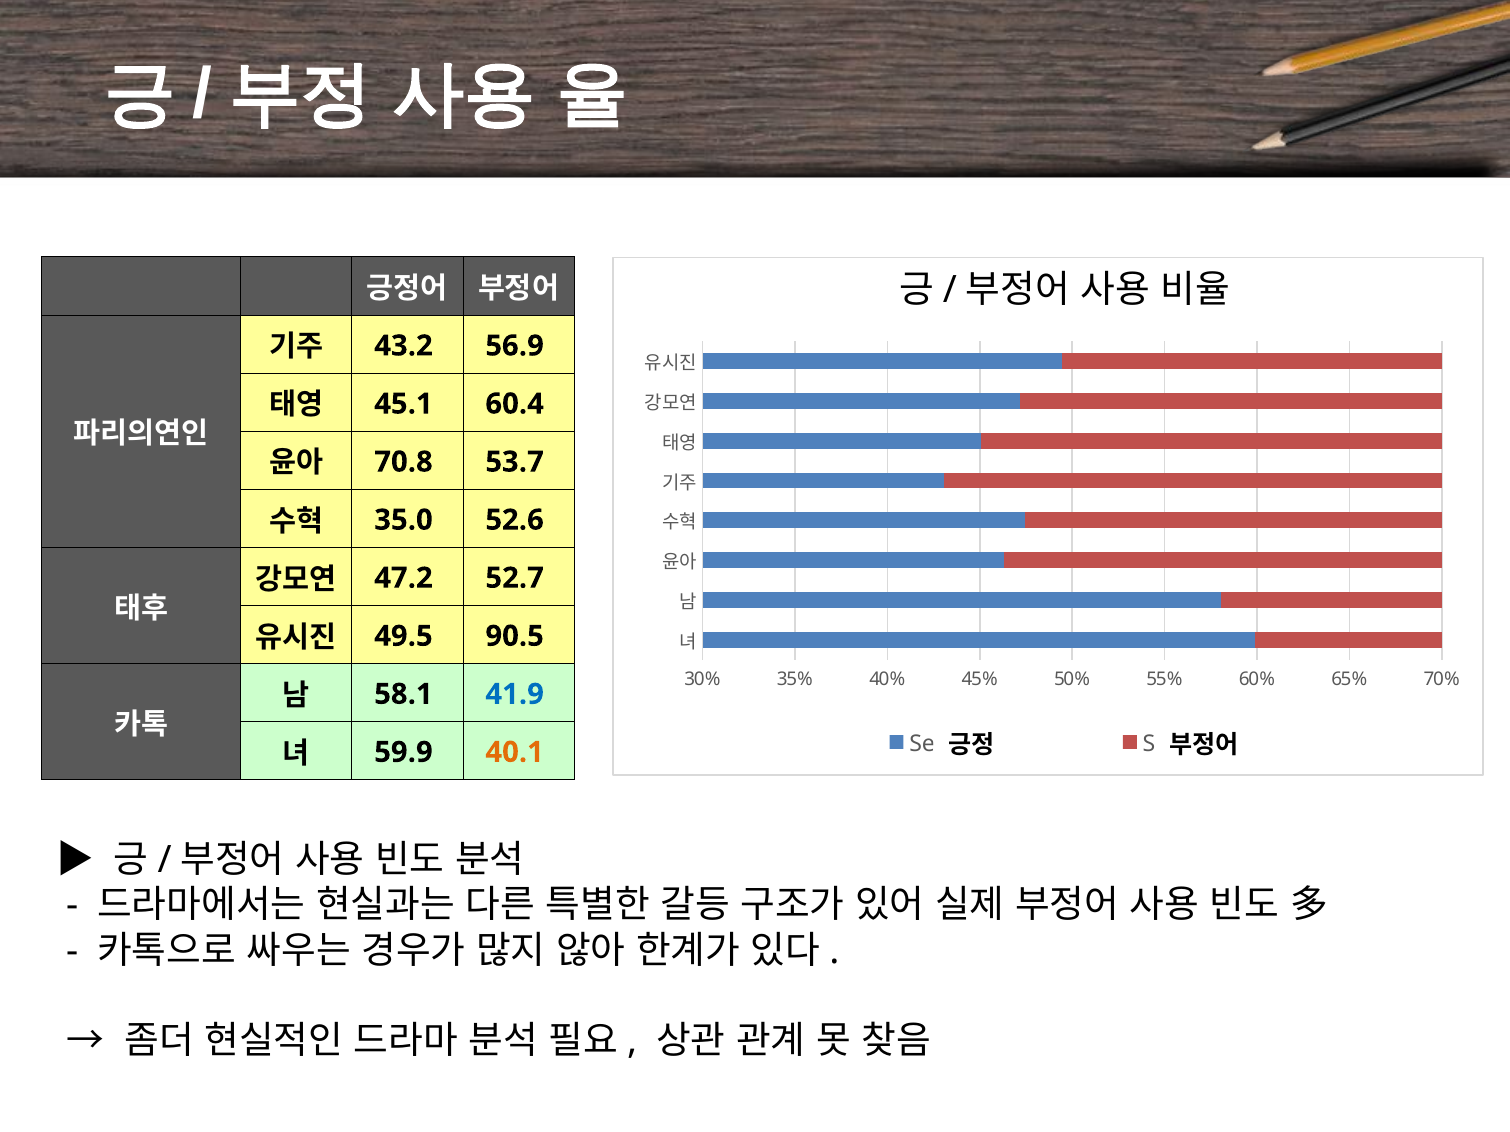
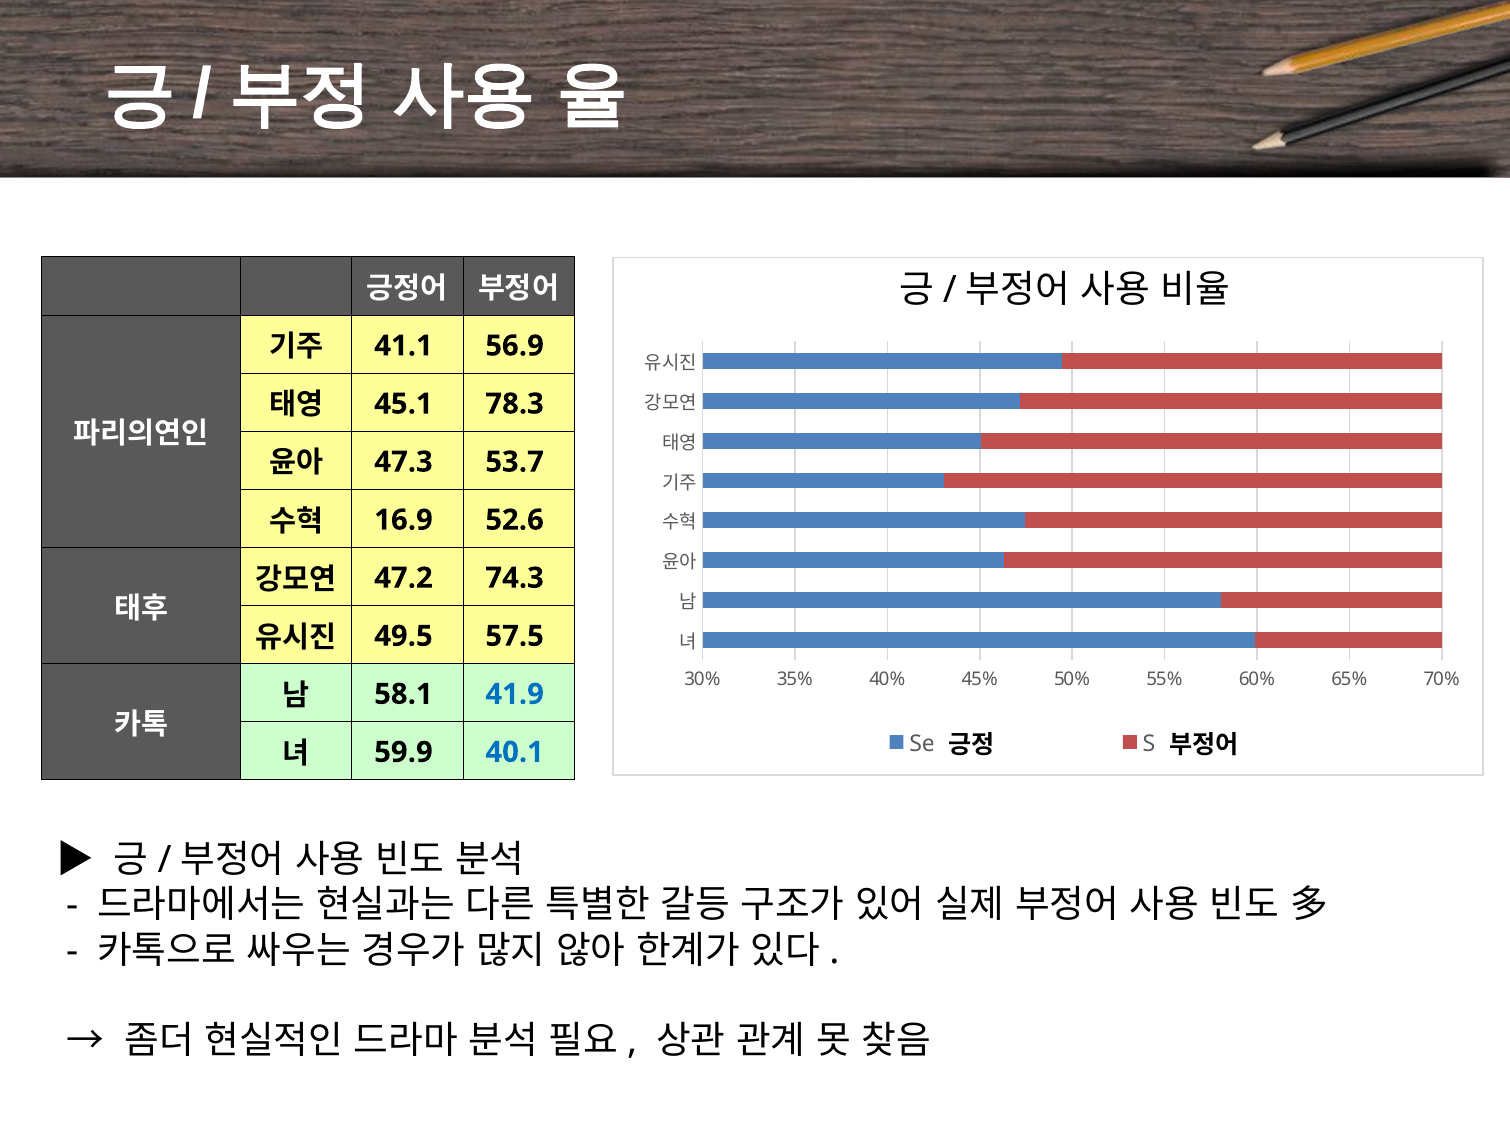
43.2: 43.2 -> 41.1 (404, 346)
60.4: 60.4 -> 78.3 (515, 404)
70.8: 70.8 -> 47.3 (404, 462)
35.0: 35.0 -> 16.9 (404, 520)
52.7: 52.7 -> 74.3 (515, 578)
90.5: 90.5 -> 57.5 (515, 636)
40.1 colour: orange -> blue (515, 753)
